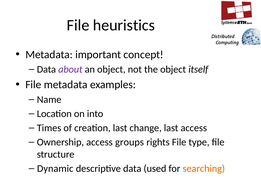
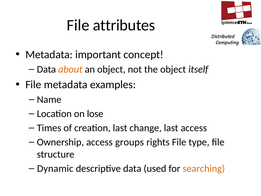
heuristics: heuristics -> attributes (124, 25)
about colour: purple -> orange (70, 69)
into: into -> lose (95, 114)
